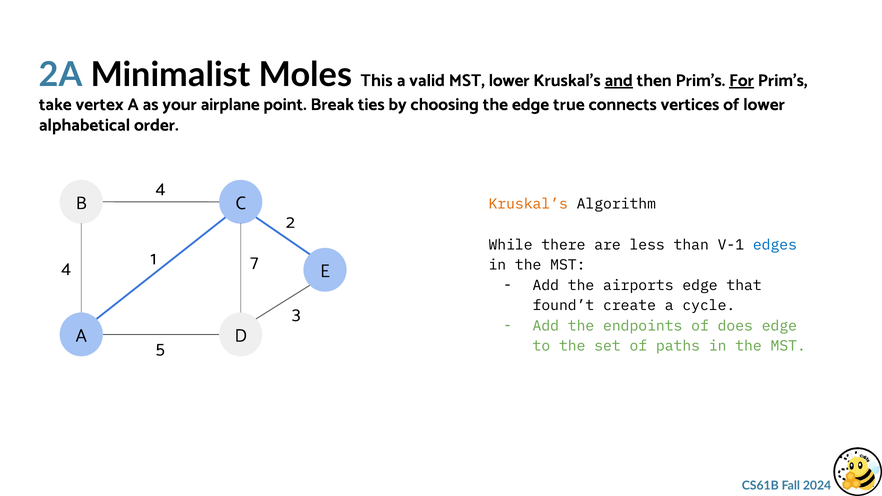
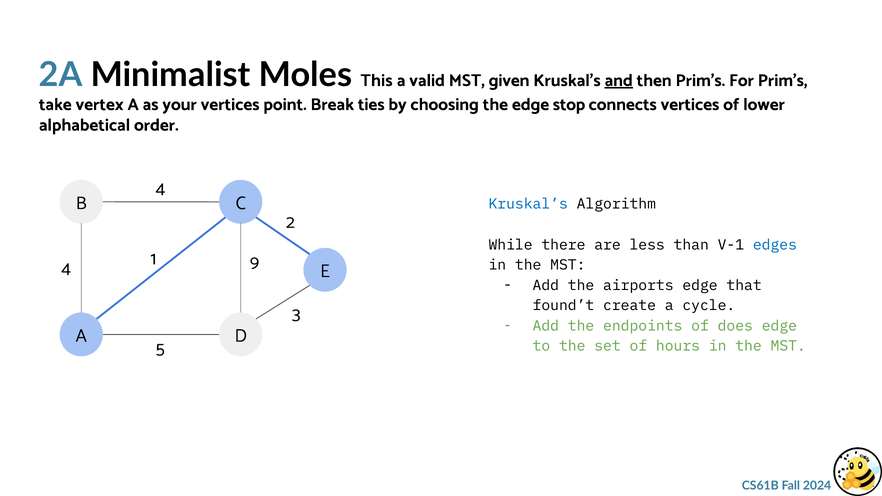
MST lower: lower -> given (509, 80)
For underline: present -> none (742, 80)
your airplane: airplane -> vertices (230, 104)
true: true -> stop (569, 104)
Kruskal’s colour: orange -> blue (528, 204)
7: 7 -> 9 (254, 262)
paths: paths -> hours (678, 346)
